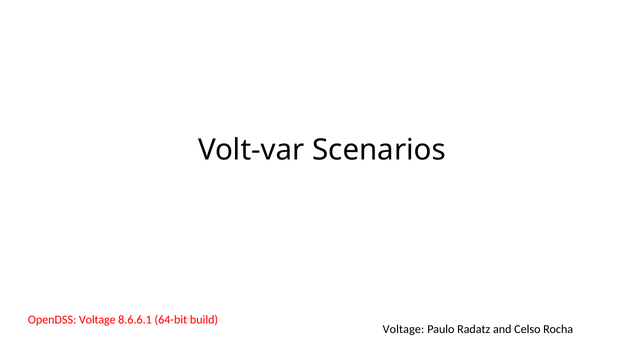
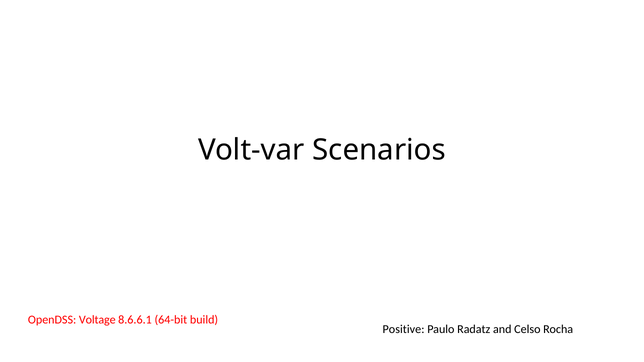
Voltage: Voltage -> Positive (404, 330)
